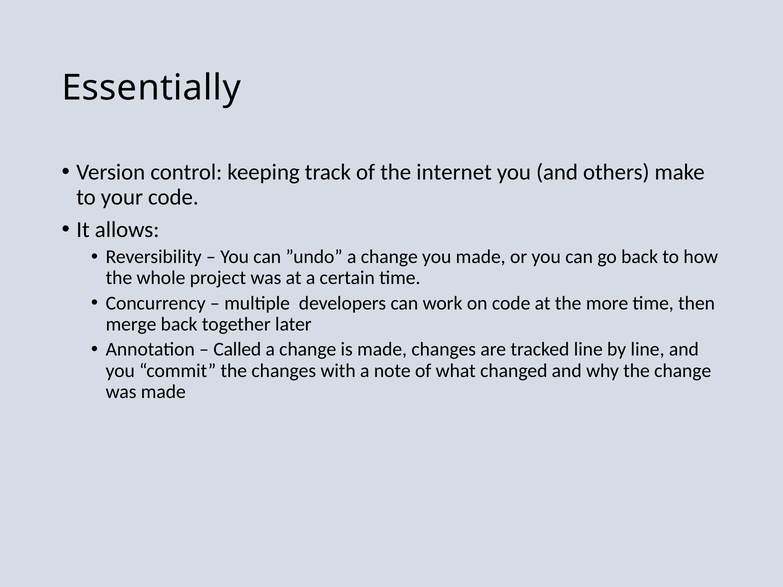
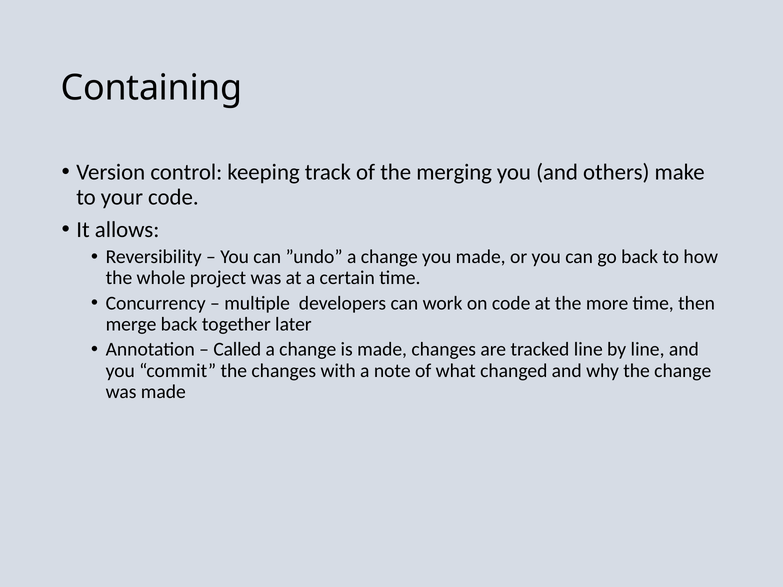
Essentially: Essentially -> Containing (152, 88)
internet: internet -> merging (454, 172)
